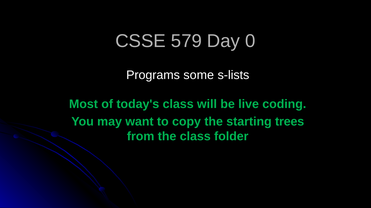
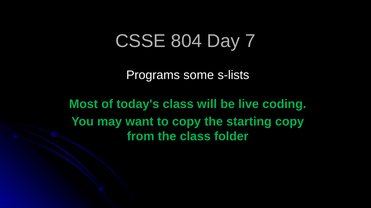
579: 579 -> 804 (186, 41)
0: 0 -> 7 (250, 41)
starting trees: trees -> copy (290, 122)
